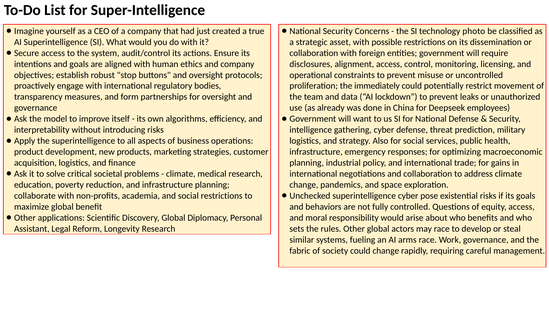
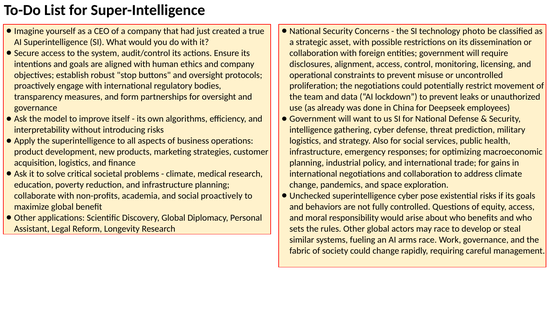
the immediately: immediately -> negotiations (377, 86)
social restrictions: restrictions -> proactively (222, 196)
